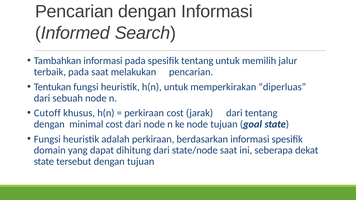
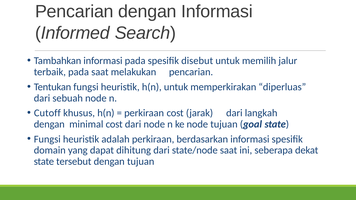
spesifik tentang: tentang -> disebut (197, 61)
dari tentang: tentang -> langkah (261, 113)
